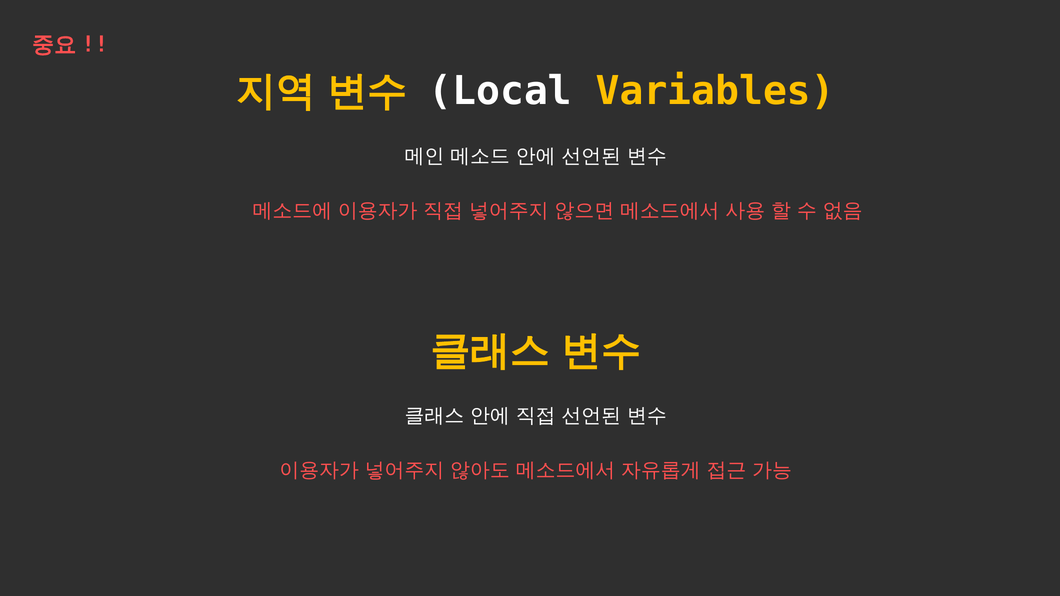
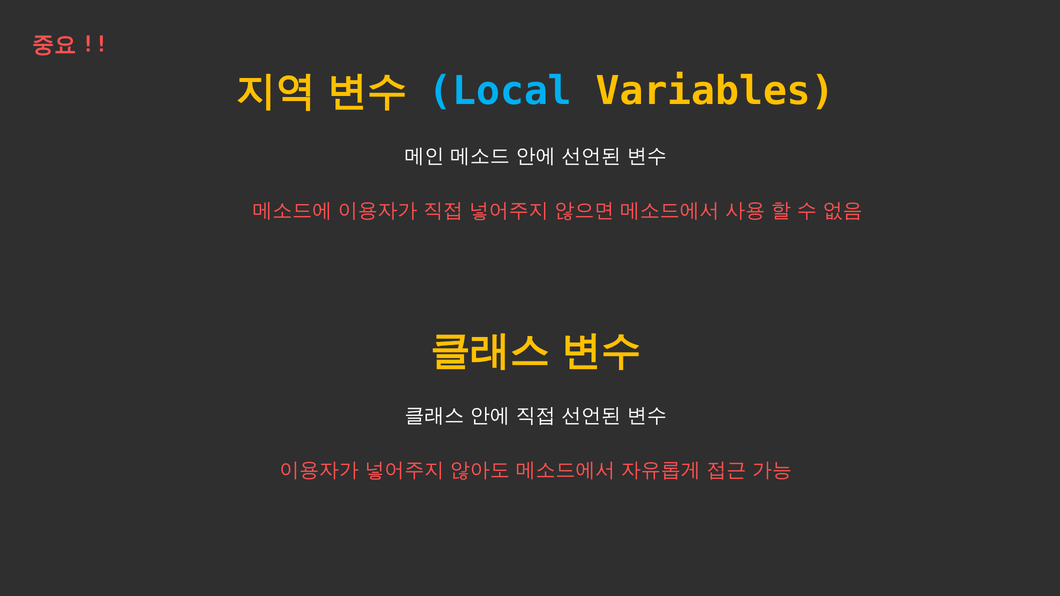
Local colour: white -> light blue (500, 91)
